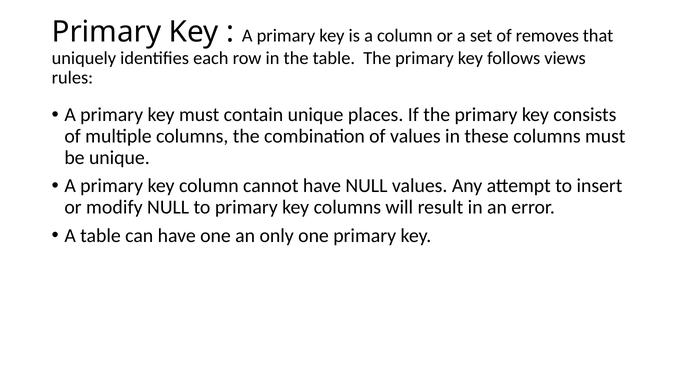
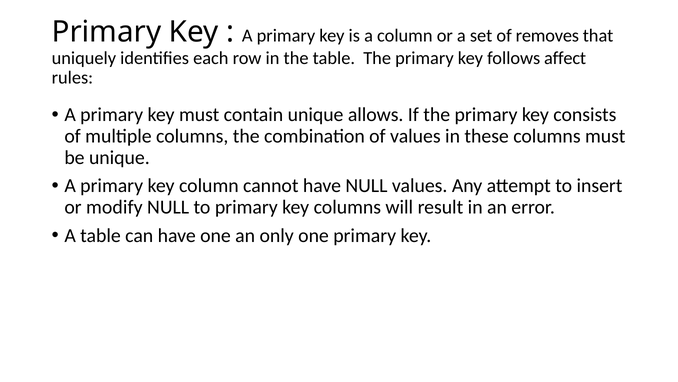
views: views -> affect (565, 58)
places: places -> allows (376, 115)
